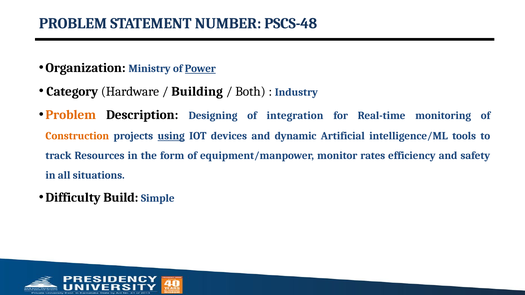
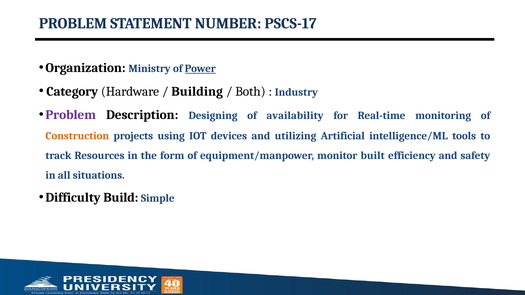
PSCS-48: PSCS-48 -> PSCS-17 (291, 23)
Problem colour: orange -> purple (71, 115)
integration: integration -> availability (295, 116)
using underline: present -> none (171, 136)
dynamic: dynamic -> utilizing (295, 136)
rates: rates -> built (373, 156)
